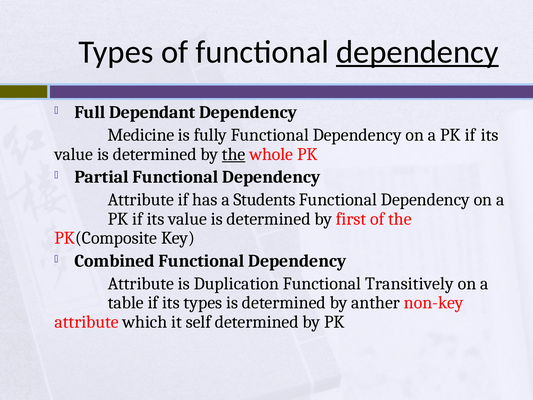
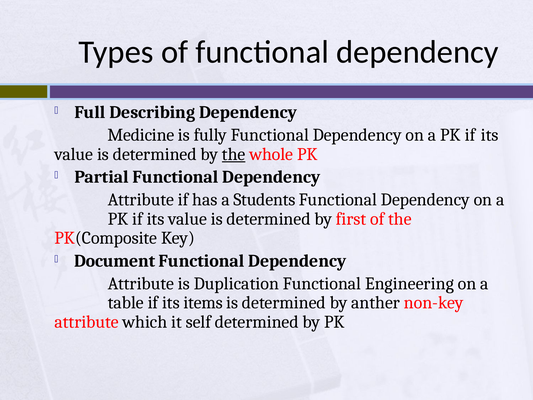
dependency underline: present -> none (417, 52)
Dependant: Dependant -> Describing (152, 112)
Combined: Combined -> Document (115, 261)
Transitively: Transitively -> Engineering (409, 283)
its types: types -> items (203, 303)
